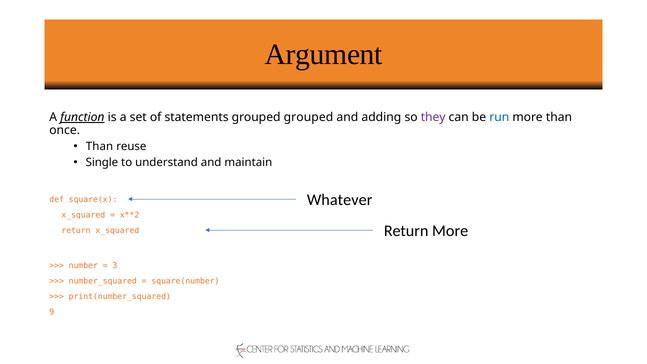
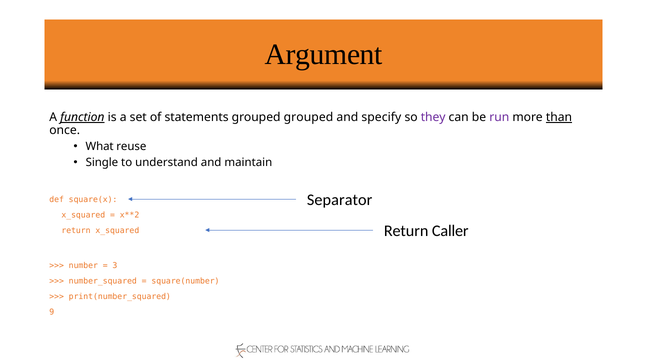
adding: adding -> specify (381, 117)
run colour: blue -> purple (499, 117)
than underline: none -> present (559, 117)
Than: Than -> What (100, 147)
Whatever: Whatever -> Separator (340, 200)
Return More: More -> Caller (450, 231)
